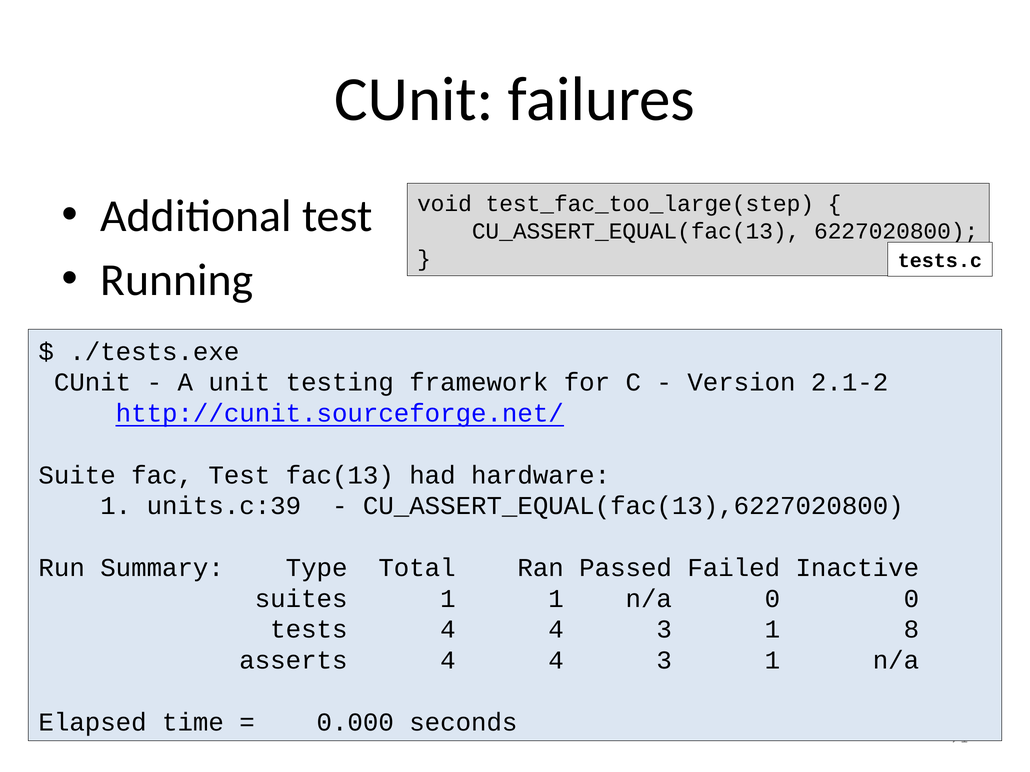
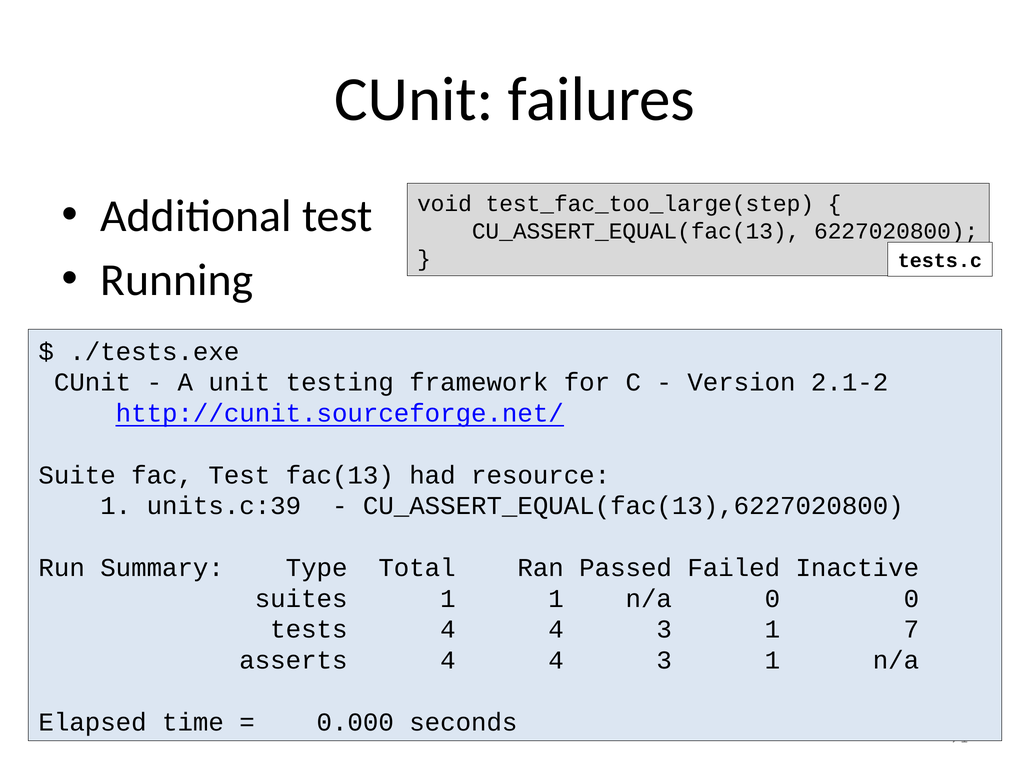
hardware: hardware -> resource (541, 475)
8: 8 -> 7 (911, 630)
